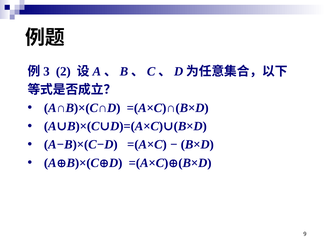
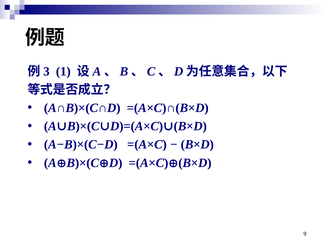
2: 2 -> 1 (63, 71)
